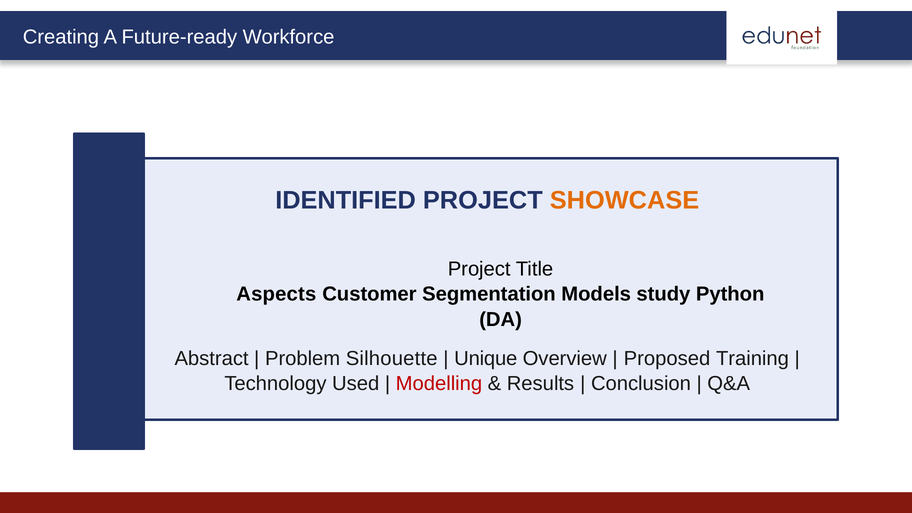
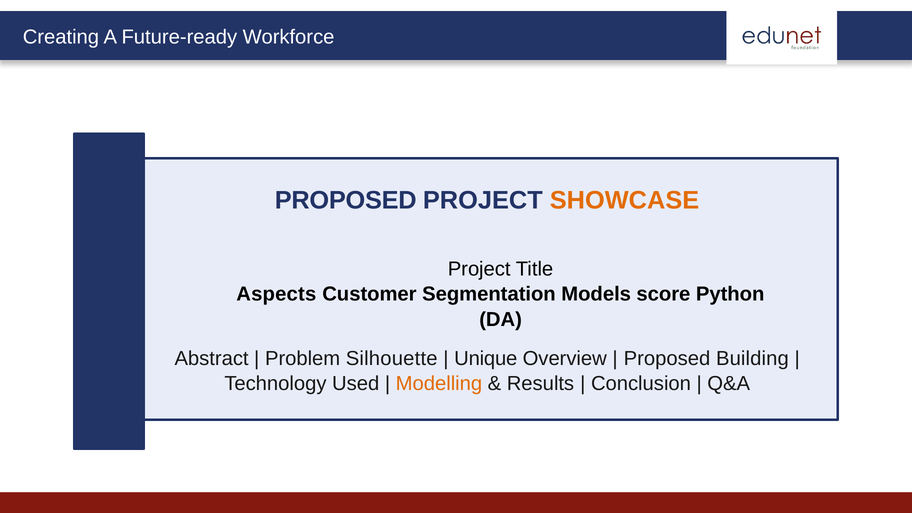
IDENTIFIED: IDENTIFIED -> PROPOSED (346, 200)
study: study -> score (663, 294)
Training: Training -> Building (752, 358)
Modelling colour: red -> orange (439, 384)
